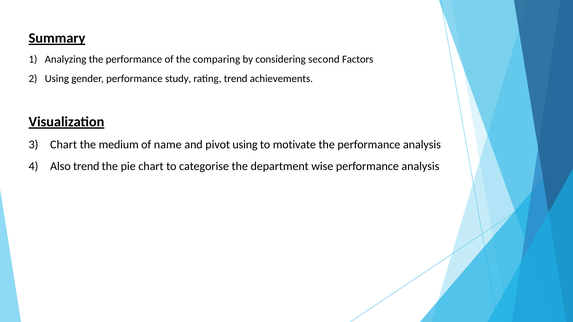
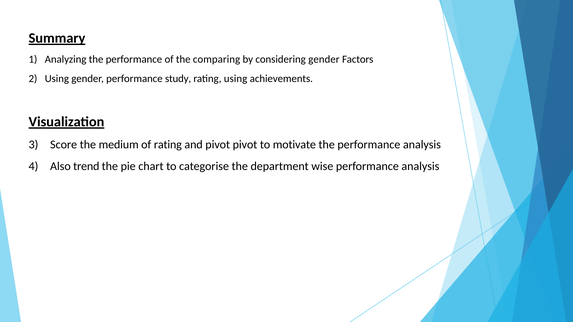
considering second: second -> gender (324, 59)
rating trend: trend -> using (236, 79)
Chart: Chart -> Score (64, 145)
of name: name -> rating (168, 145)
pivot using: using -> pivot (245, 145)
